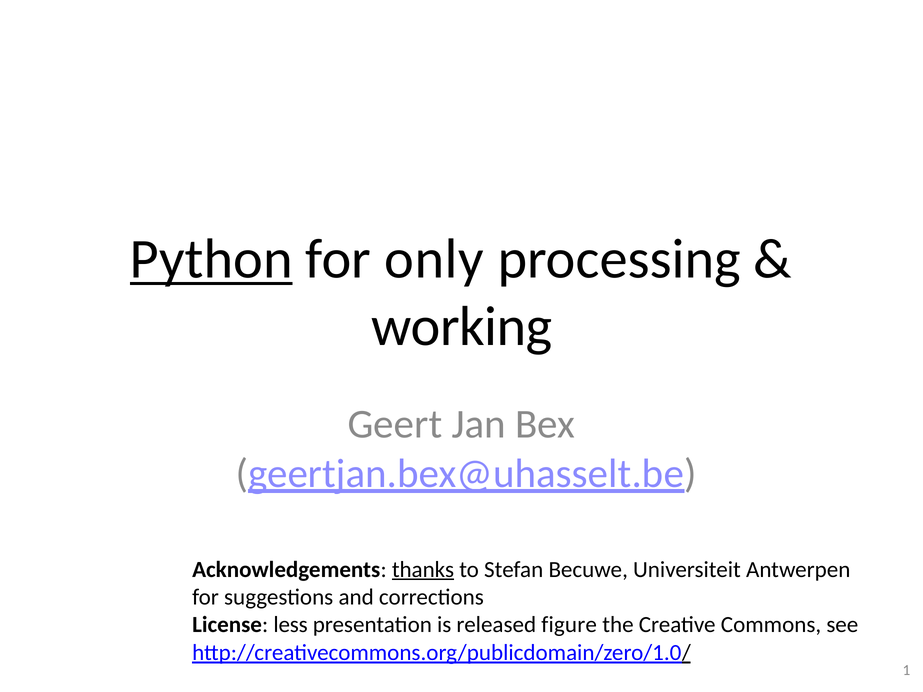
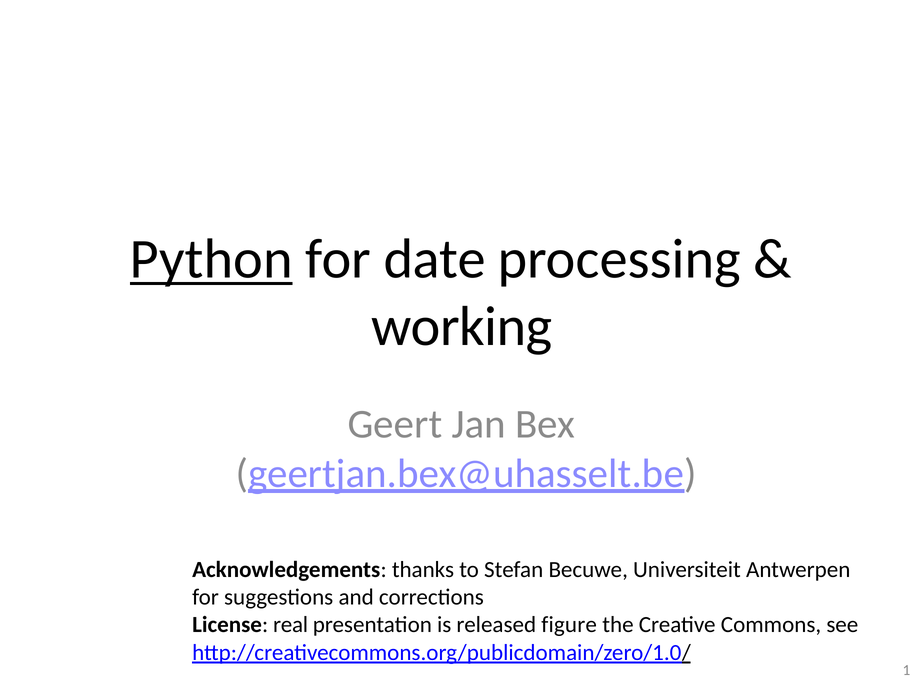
only: only -> date (435, 259)
thanks underline: present -> none (423, 570)
less: less -> real (291, 625)
